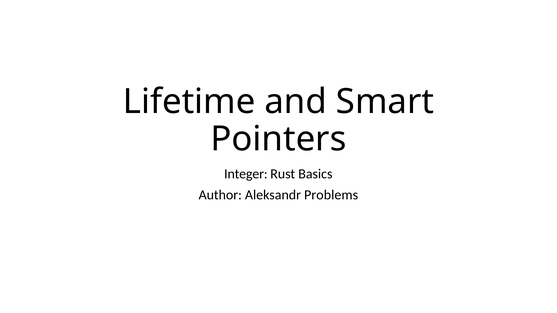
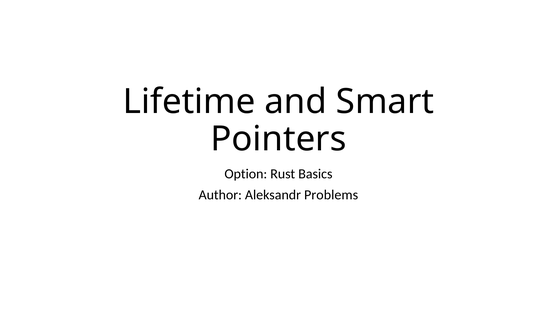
Integer: Integer -> Option (246, 174)
